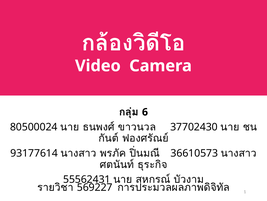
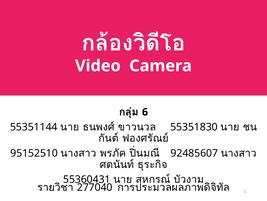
80500024: 80500024 -> 55351144 (34, 127)
37702430: 37702430 -> 55351830 (194, 127)
93177614: 93177614 -> 95152510 (34, 153)
36610573: 36610573 -> 92485607 (194, 153)
55562431: 55562431 -> 55360431 (87, 179)
569227: 569227 -> 277040 (95, 187)
